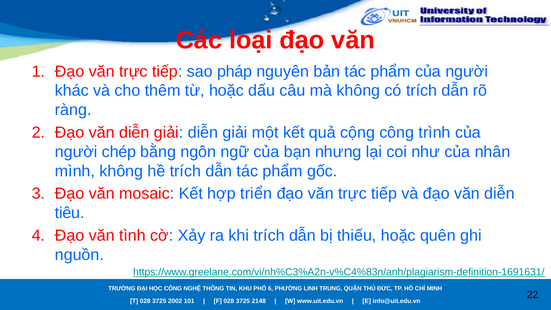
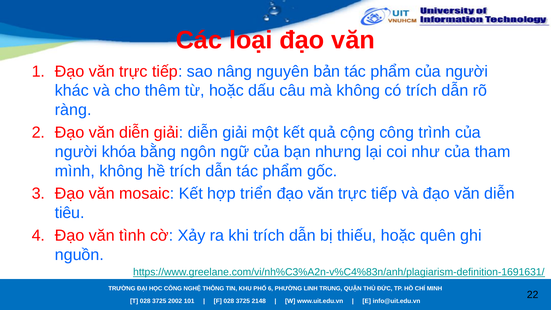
pháp: pháp -> nâng (235, 71)
chép: chép -> khóa (119, 152)
nhân: nhân -> tham (493, 152)
